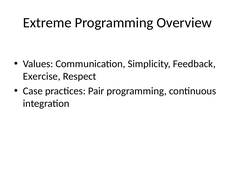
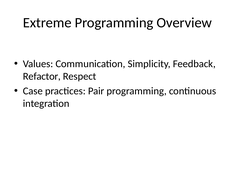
Exercise: Exercise -> Refactor (42, 76)
